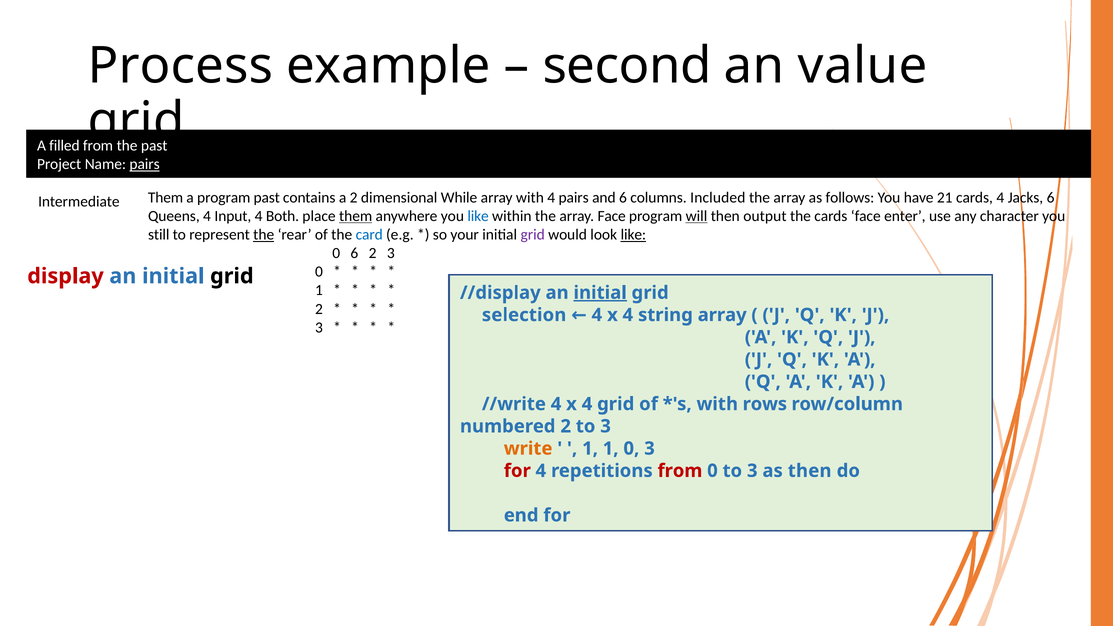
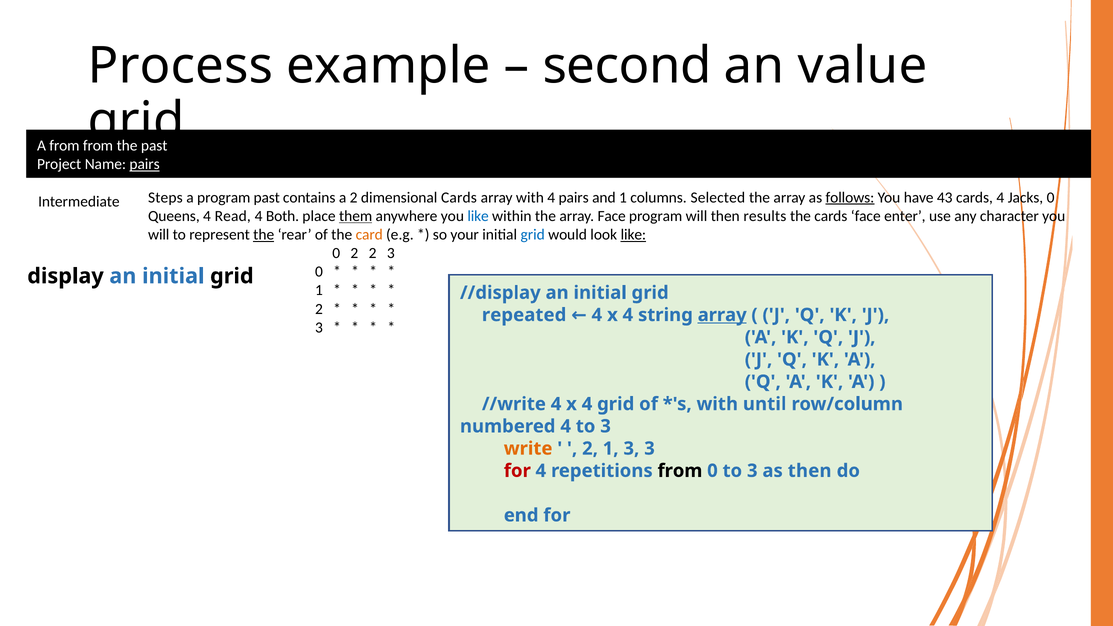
A filled: filled -> from (64, 146)
Intermediate Them: Them -> Steps (165, 198)
dimensional While: While -> Cards (459, 198)
and 6: 6 -> 1 (623, 198)
Included: Included -> Selected (718, 198)
follows underline: none -> present (850, 198)
21: 21 -> 43 (945, 198)
Jacks 6: 6 -> 0 (1051, 198)
Input: Input -> Read (233, 216)
will underline: present -> none (696, 216)
output: output -> results (765, 216)
still: still -> will (159, 235)
card colour: blue -> orange (369, 235)
grid colour: purple -> blue (533, 235)
0 6: 6 -> 2 (354, 253)
display colour: red -> black (65, 276)
initial underline: present -> none (600, 293)
selection: selection -> repeated (524, 315)
array underline: none -> present (722, 315)
rows: rows -> until (765, 404)
numbered 2: 2 -> 4 (566, 426)
1: 1 -> 2 (590, 449)
1 0: 0 -> 3 (631, 449)
from colour: red -> black (680, 471)
